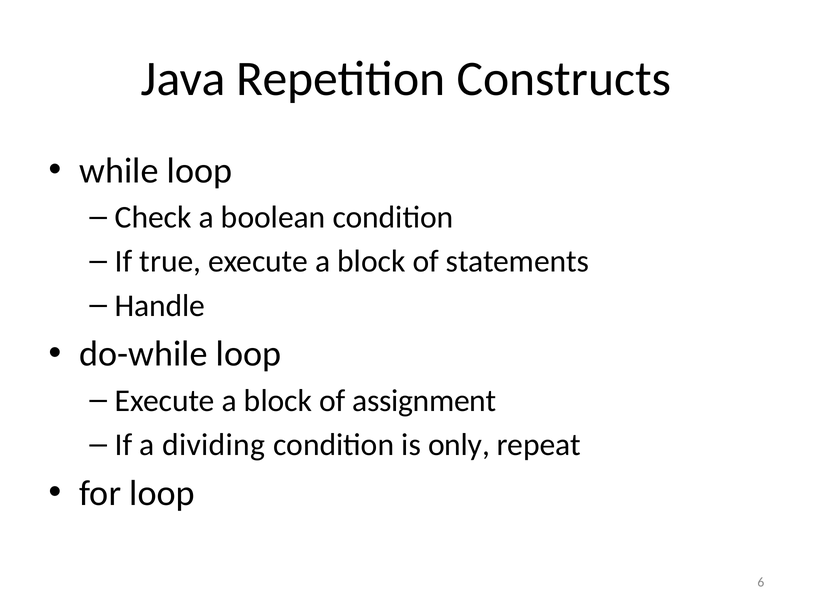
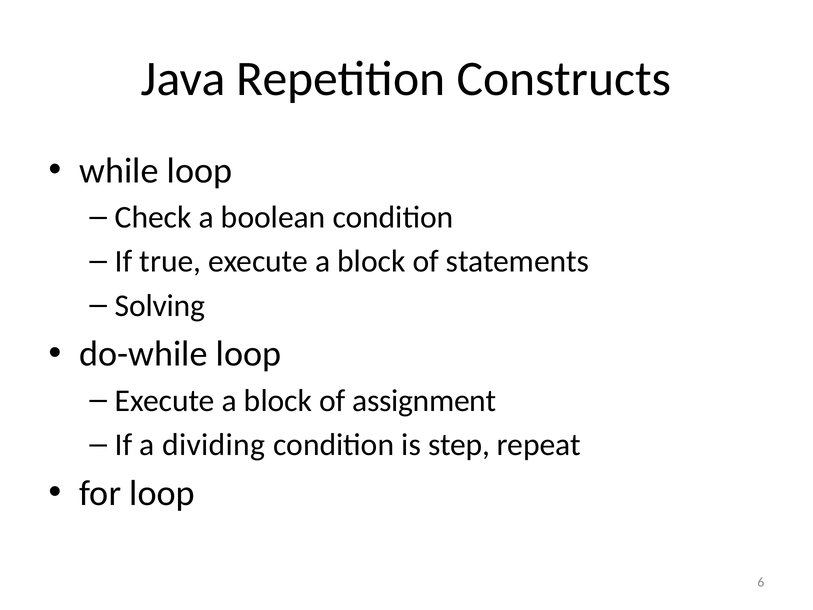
Handle: Handle -> Solving (160, 306)
only: only -> step (459, 445)
